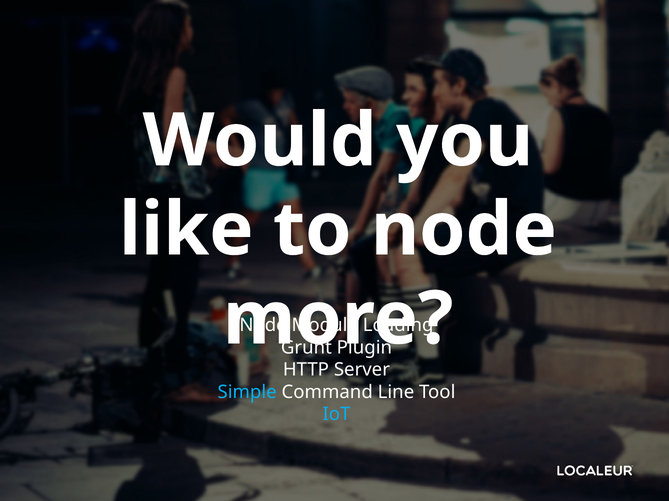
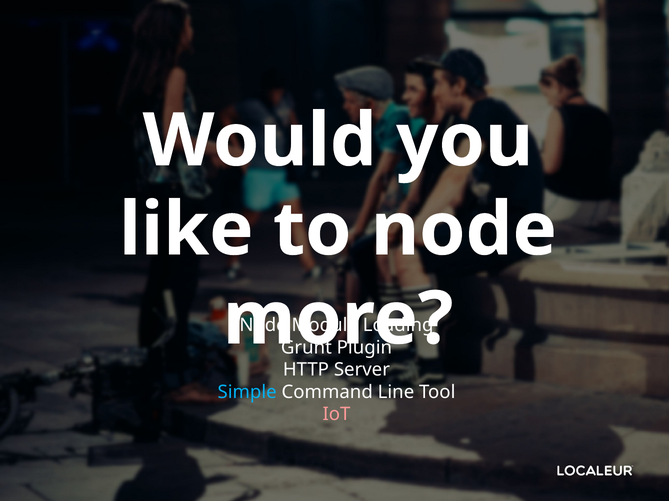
IoT colour: light blue -> pink (337, 415)
